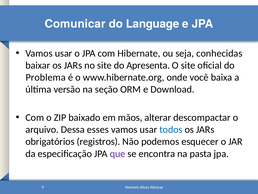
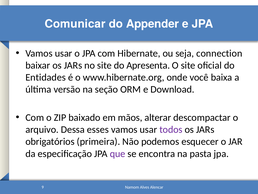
Language: Language -> Appender (153, 24)
conhecidas: conhecidas -> connection (219, 53)
Problema: Problema -> Entidades (46, 77)
todos colour: blue -> purple (171, 129)
registros: registros -> primeira (98, 141)
